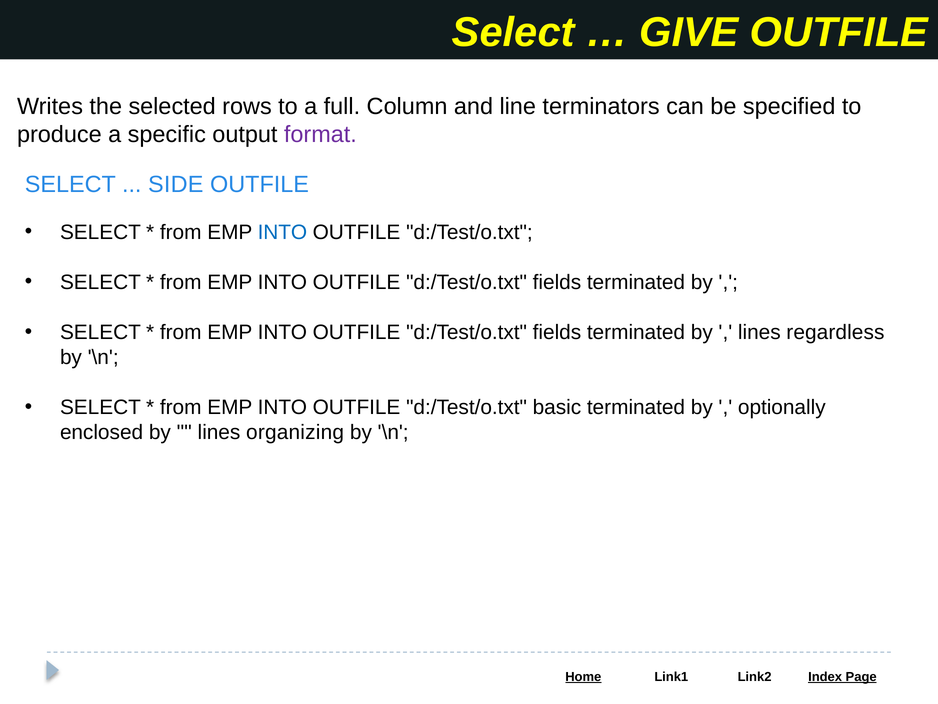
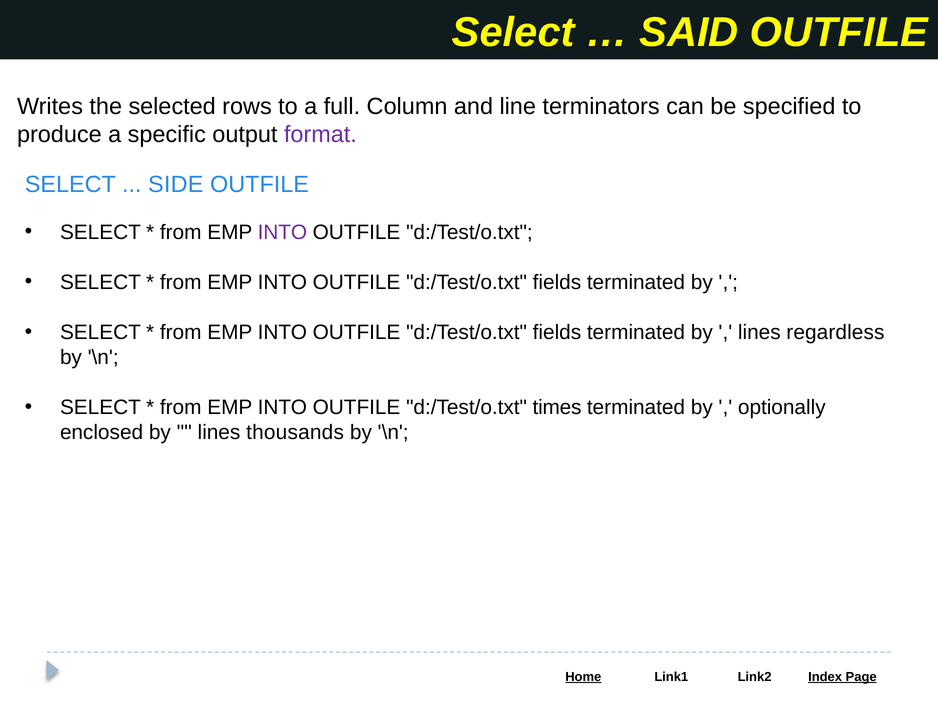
GIVE: GIVE -> SAID (689, 33)
INTO colour: blue -> purple (282, 232)
basic: basic -> times (557, 407)
organizing: organizing -> thousands (295, 432)
